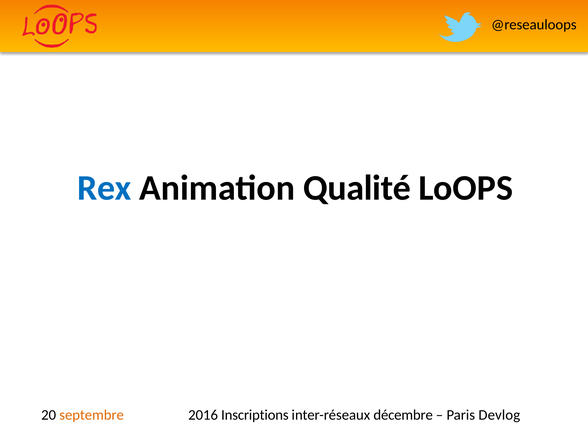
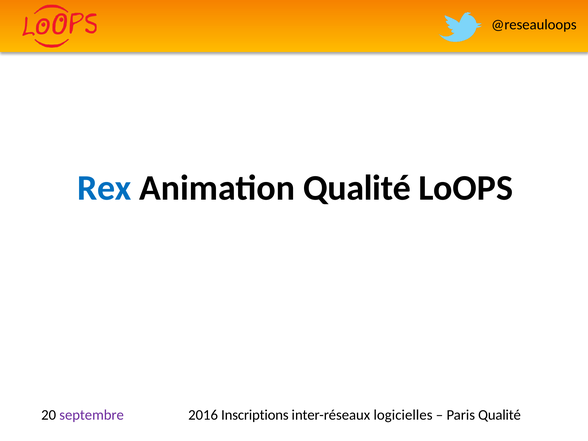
septembre colour: orange -> purple (92, 415)
décembre: décembre -> logicielles (403, 415)
Paris Devlog: Devlog -> Qualité (499, 415)
